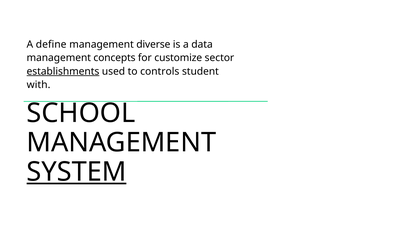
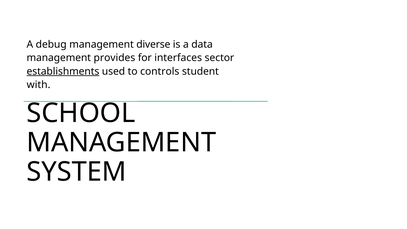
define: define -> debug (51, 45)
concepts: concepts -> provides (114, 58)
customize: customize -> interfaces (178, 58)
SYSTEM underline: present -> none (77, 172)
